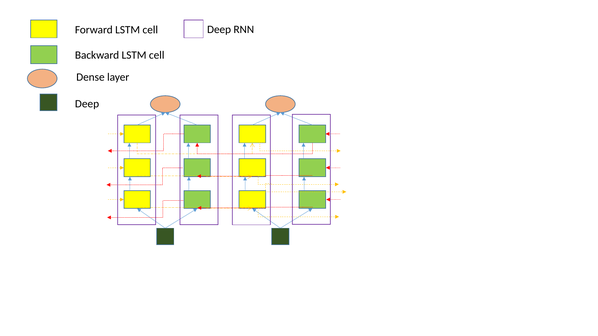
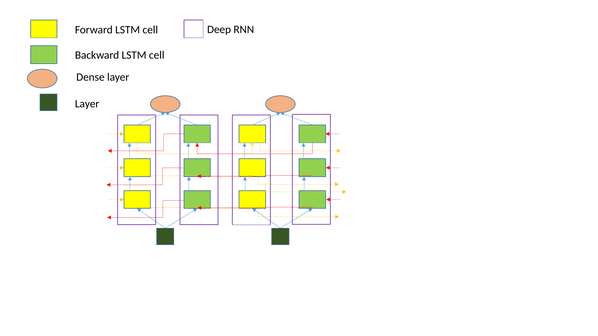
Deep: Deep -> Layer (87, 104)
